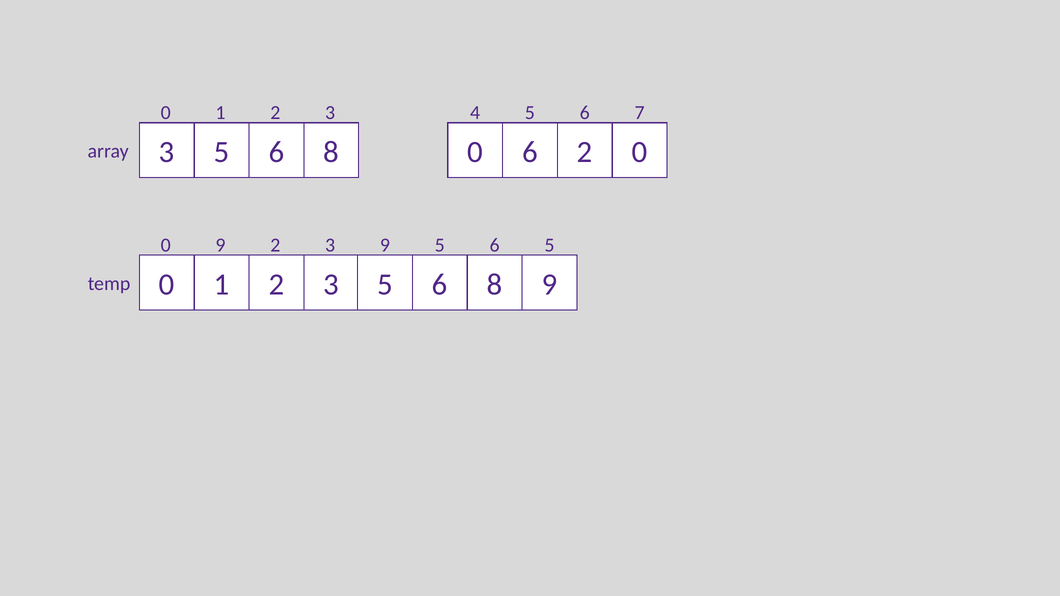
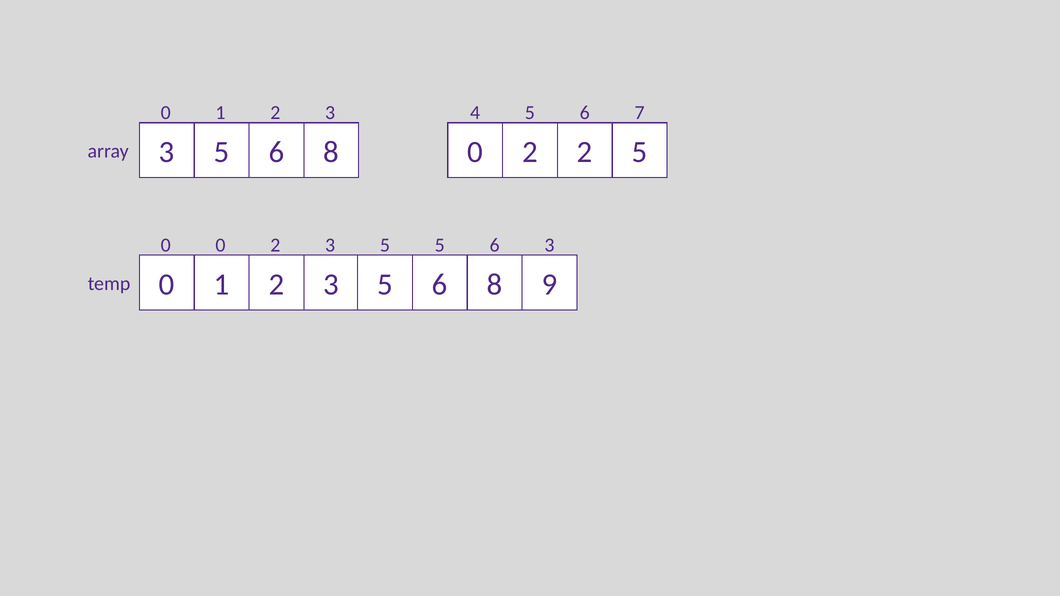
3 0 6: 6 -> 2 (530, 152)
2 0: 0 -> 5 (640, 152)
0 9: 9 -> 0 (220, 245)
9: 9 -> 5 (385, 245)
6 5: 5 -> 3 (549, 245)
